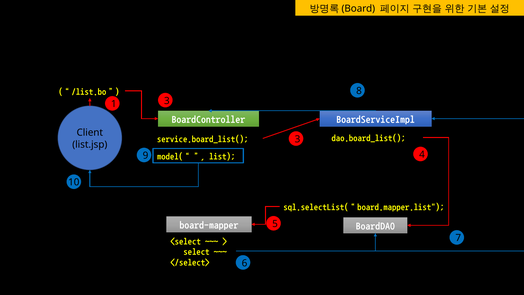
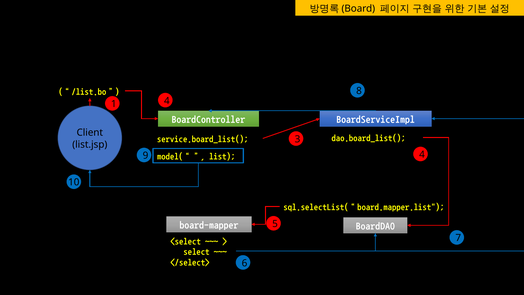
1 3: 3 -> 4 (167, 101)
